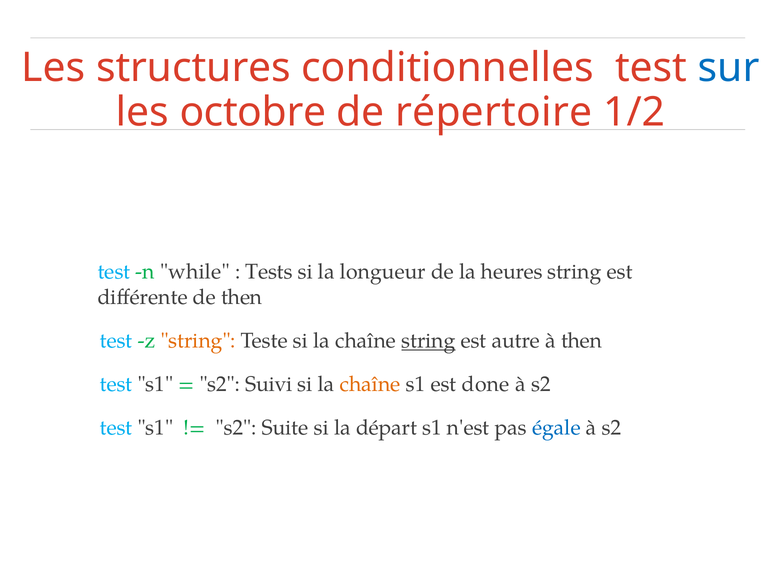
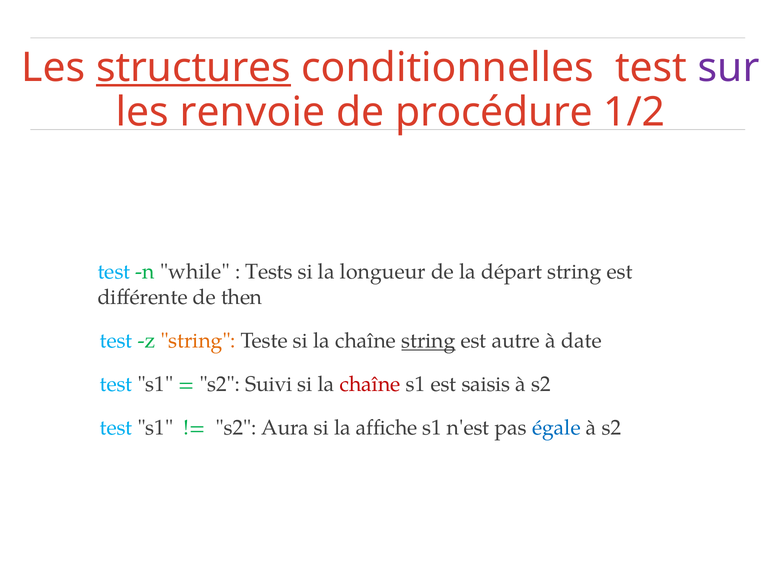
structures underline: none -> present (193, 68)
sur colour: blue -> purple (729, 68)
octobre: octobre -> renvoie (252, 112)
répertoire: répertoire -> procédure (494, 112)
heures: heures -> départ (512, 271)
à then: then -> date (581, 340)
chaîne colour: orange -> red (370, 384)
done: done -> saisis (486, 384)
Suite: Suite -> Aura (285, 427)
départ: départ -> affiche (387, 427)
